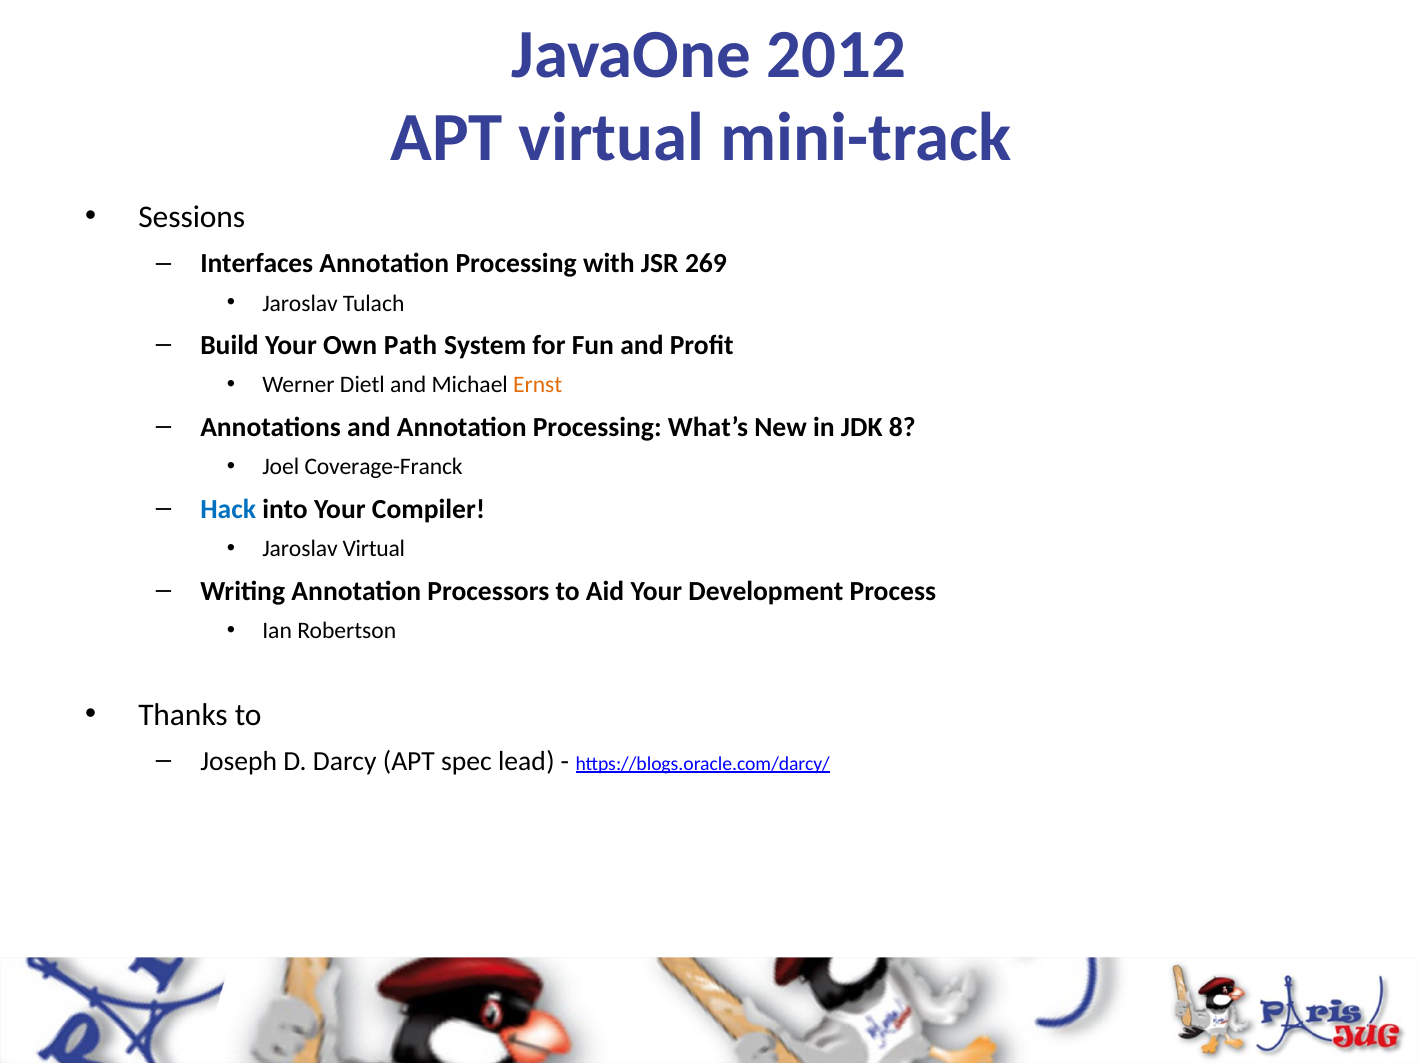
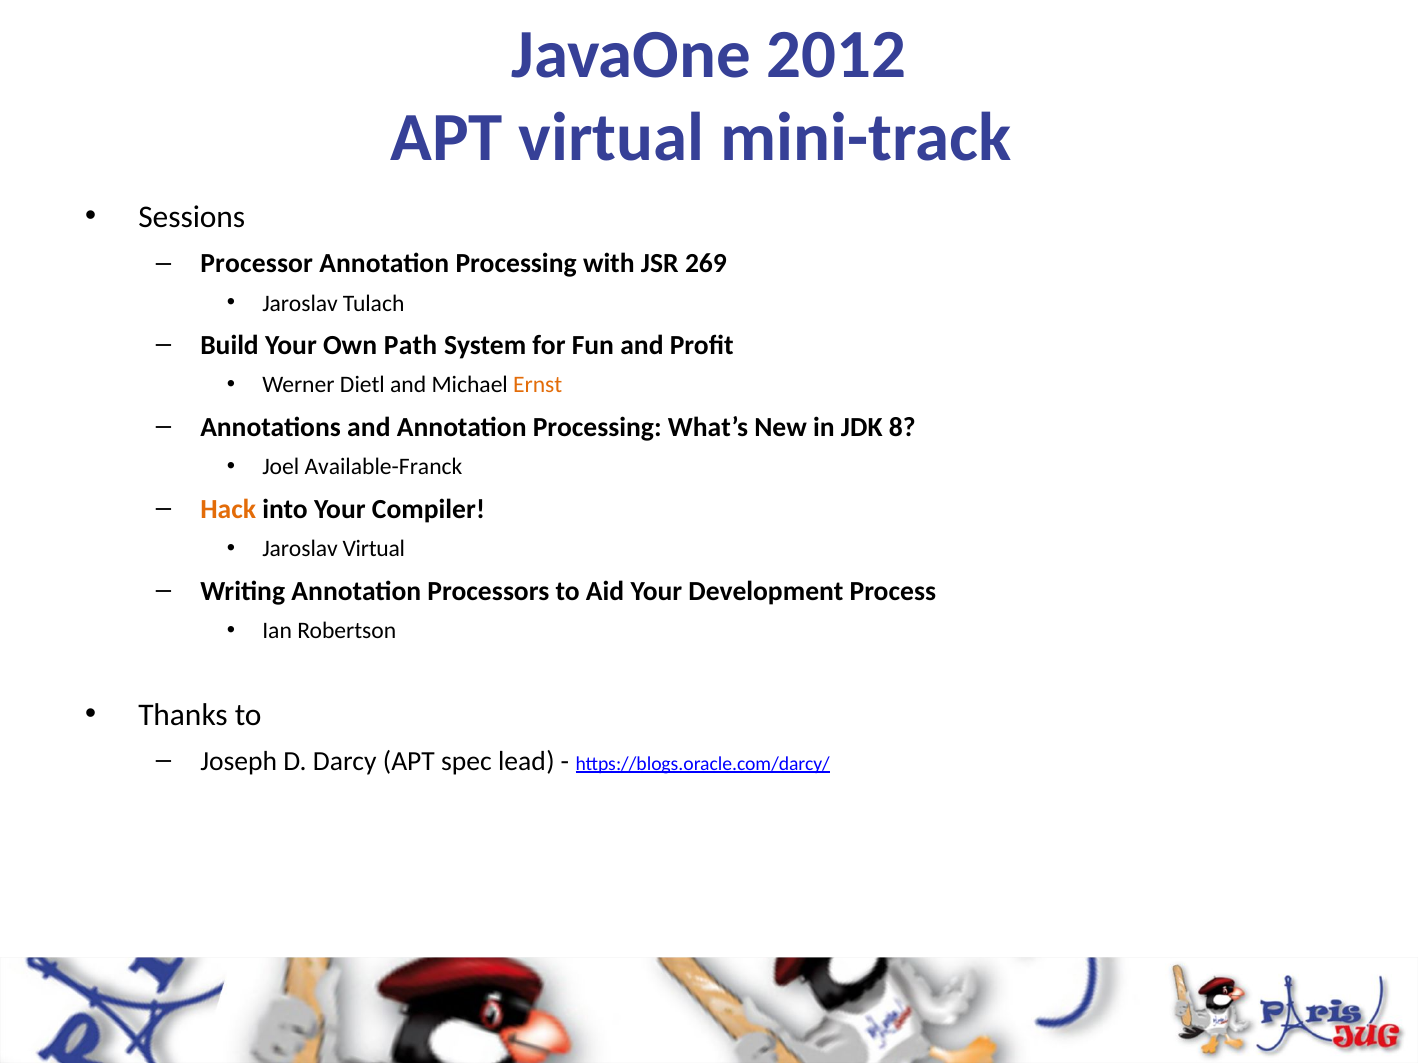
Interfaces: Interfaces -> Processor (257, 264)
Coverage-Franck: Coverage-Franck -> Available-Franck (383, 467)
Hack colour: blue -> orange (228, 509)
